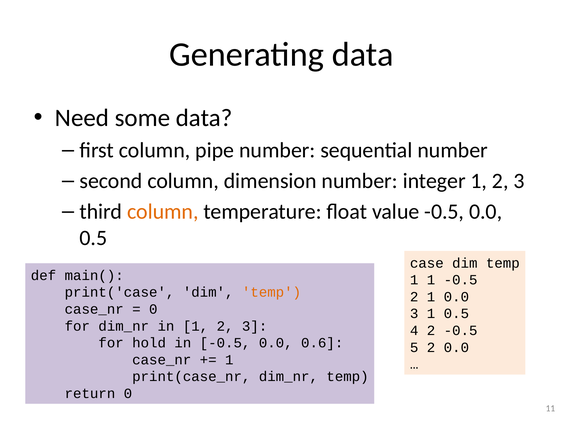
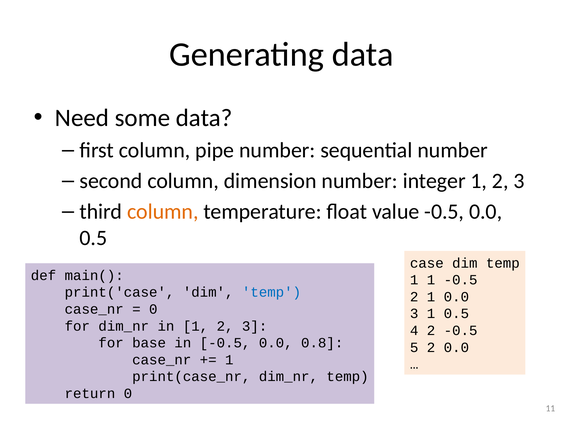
temp colour: orange -> blue (272, 292)
hold: hold -> base (149, 343)
0.6: 0.6 -> 0.8 (322, 343)
